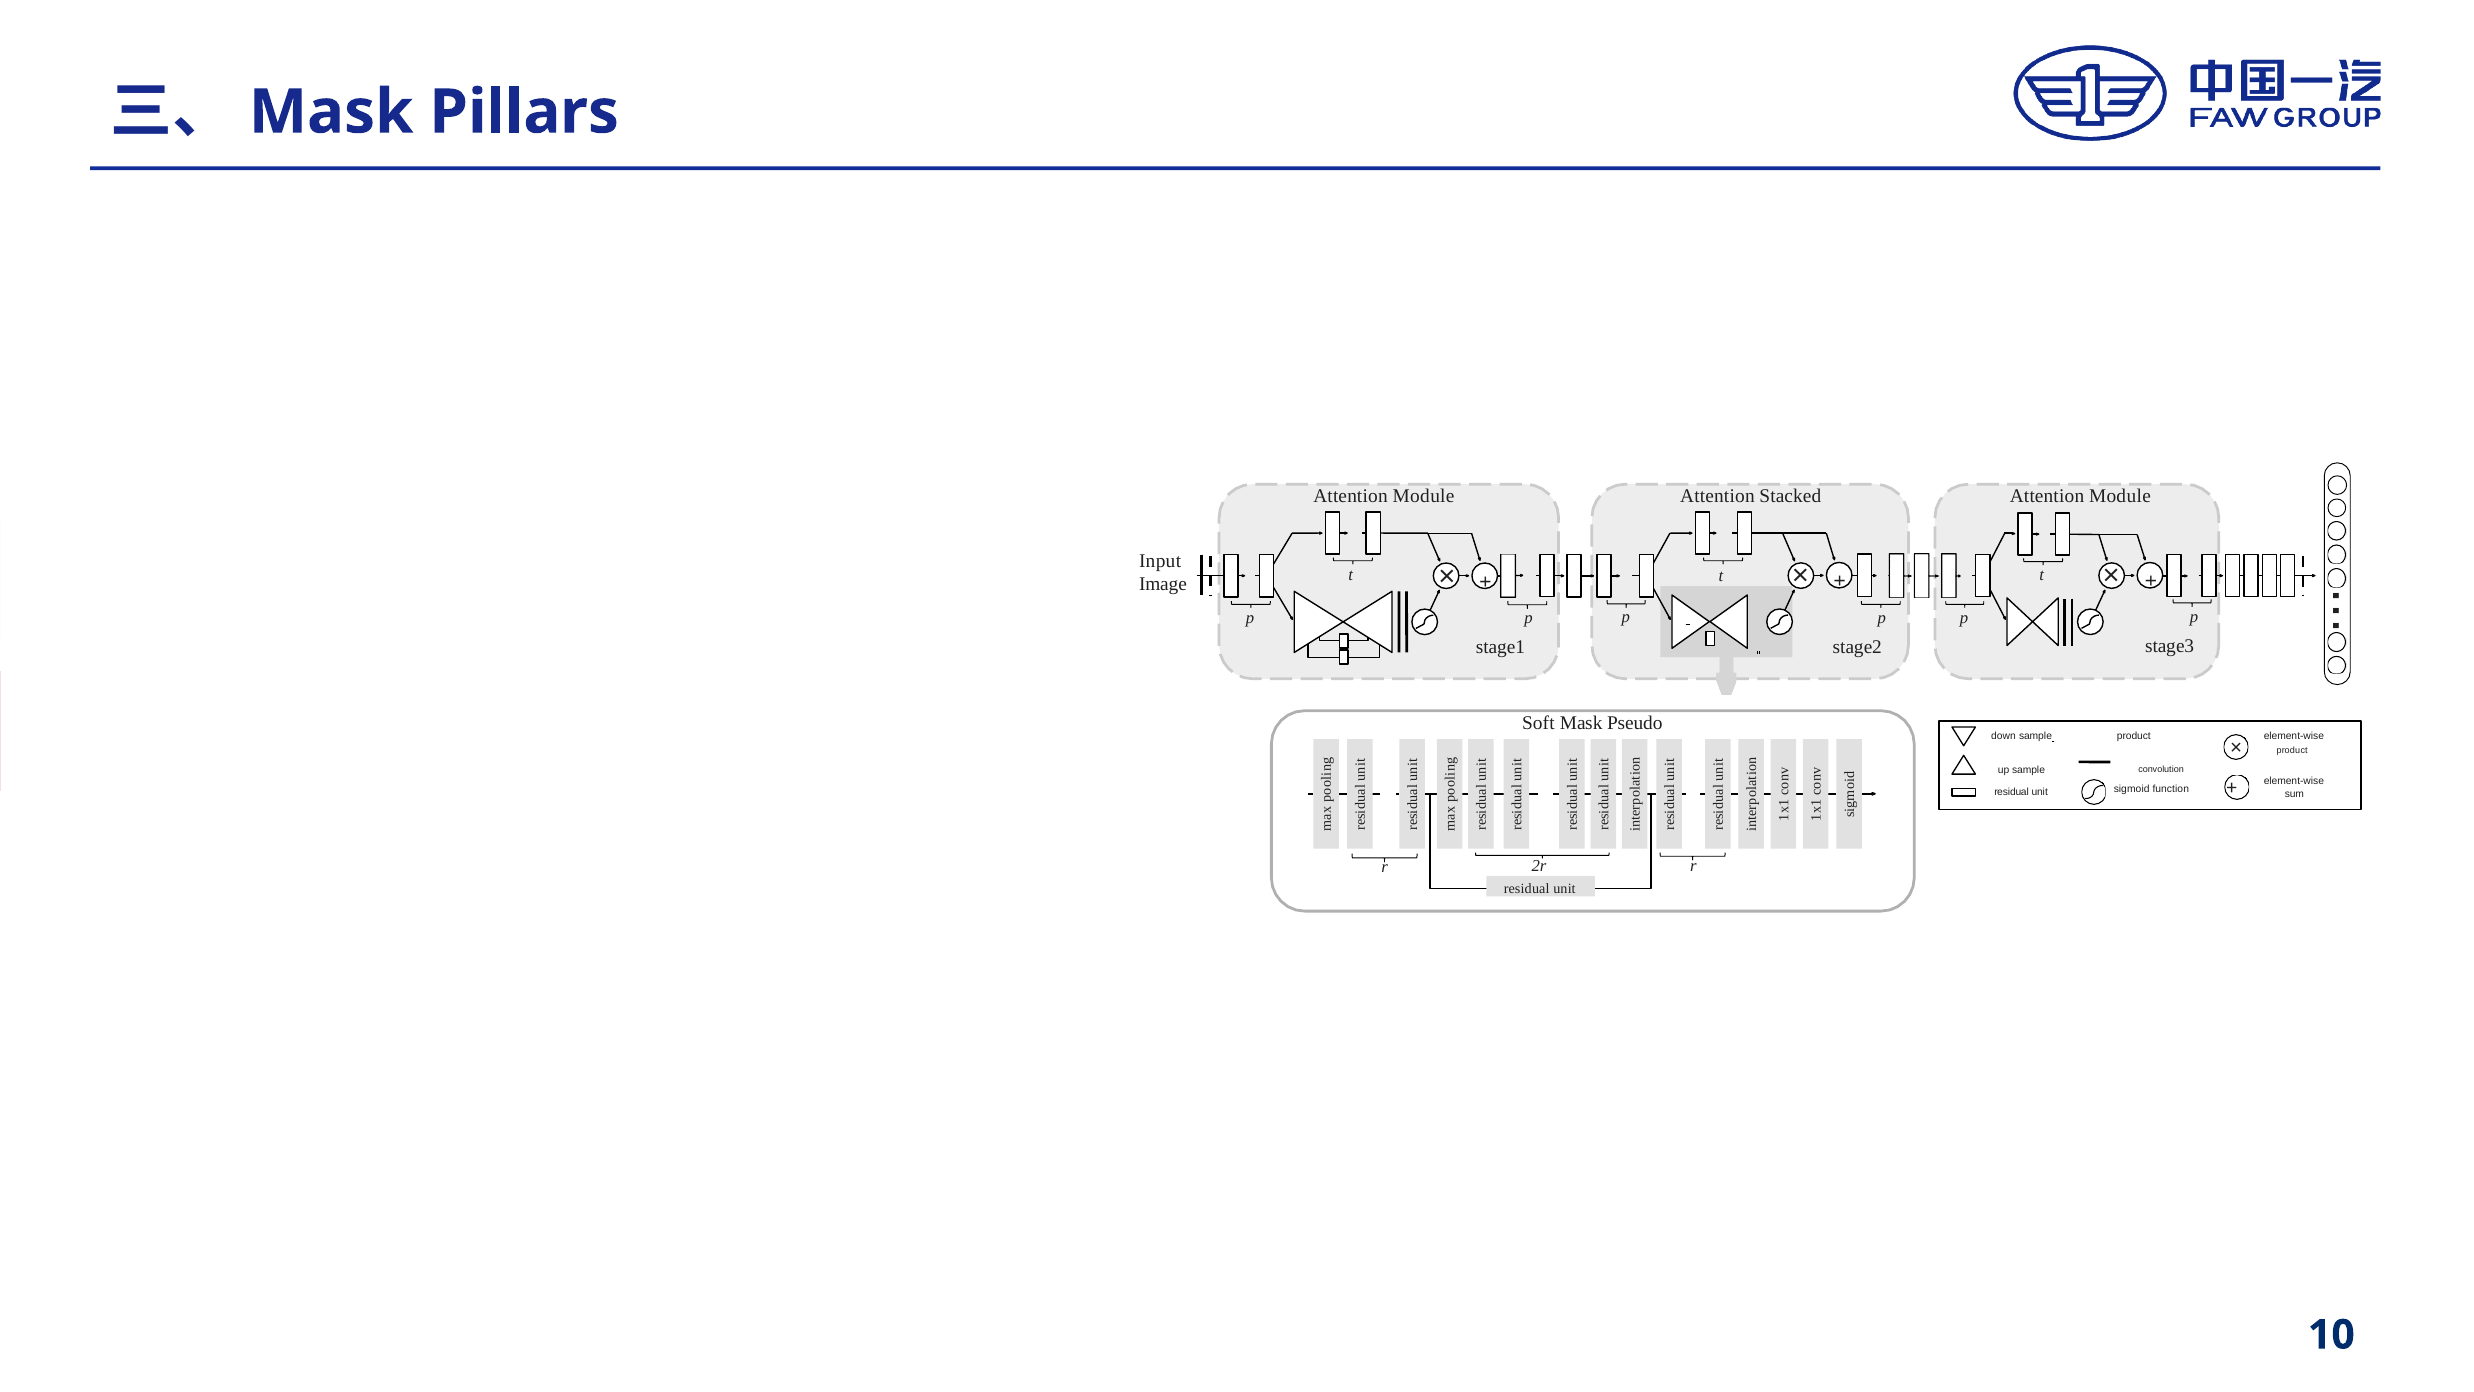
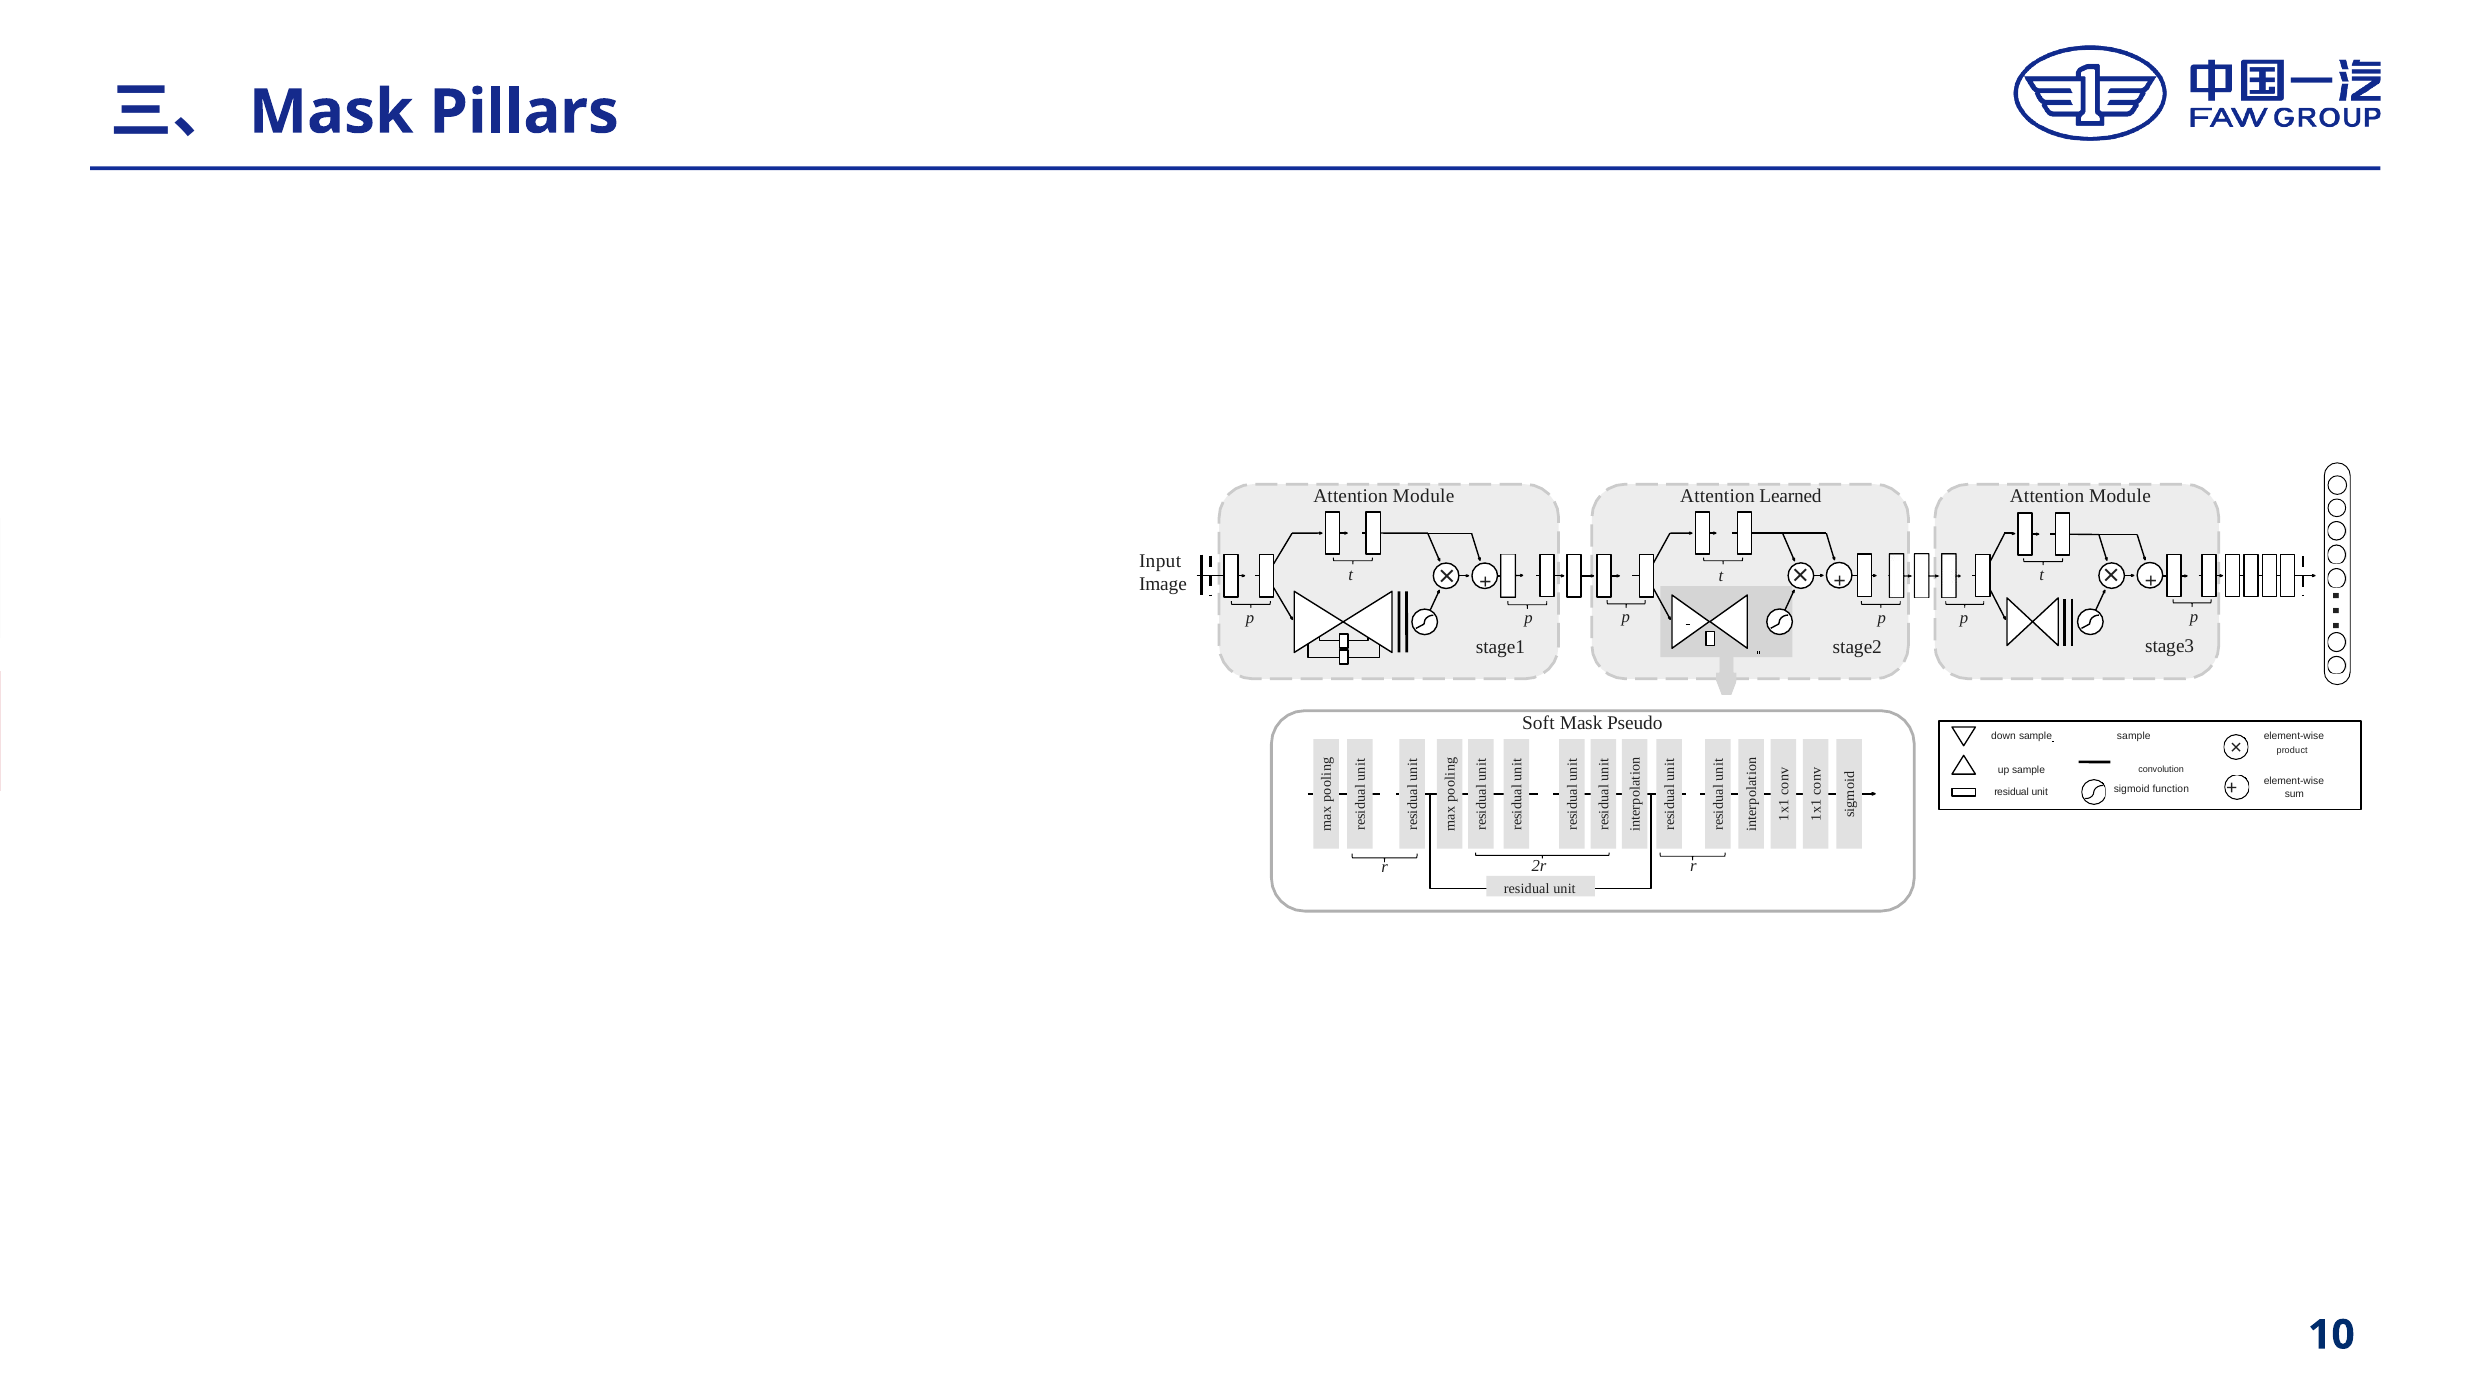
Stacked: Stacked -> Learned (1790, 496)
sample product: product -> sample (2134, 736)
